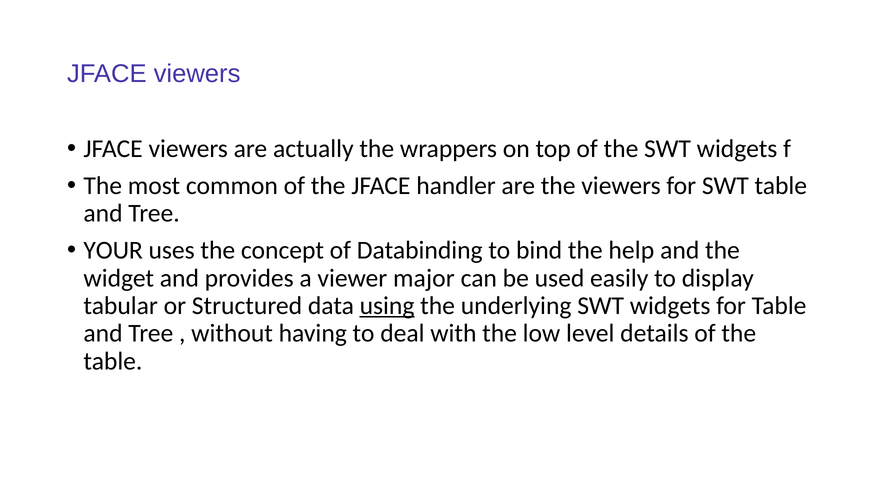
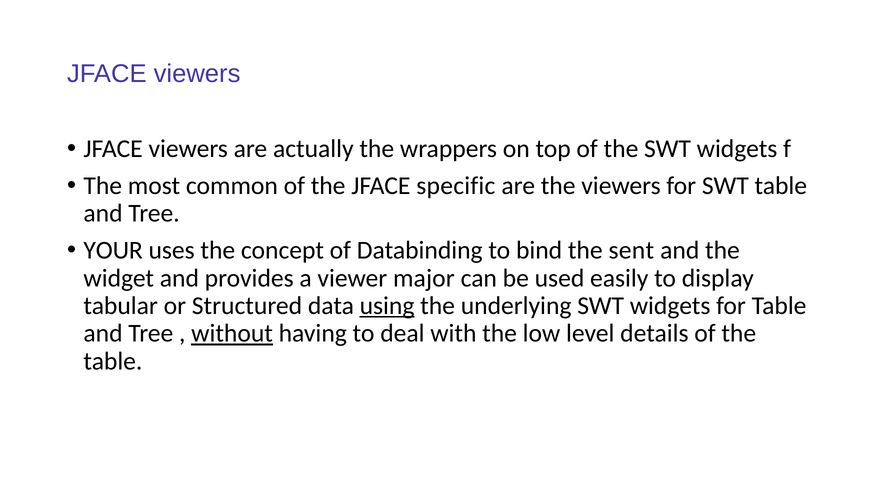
handler: handler -> specific (456, 185)
help: help -> sent (631, 250)
without underline: none -> present (232, 333)
